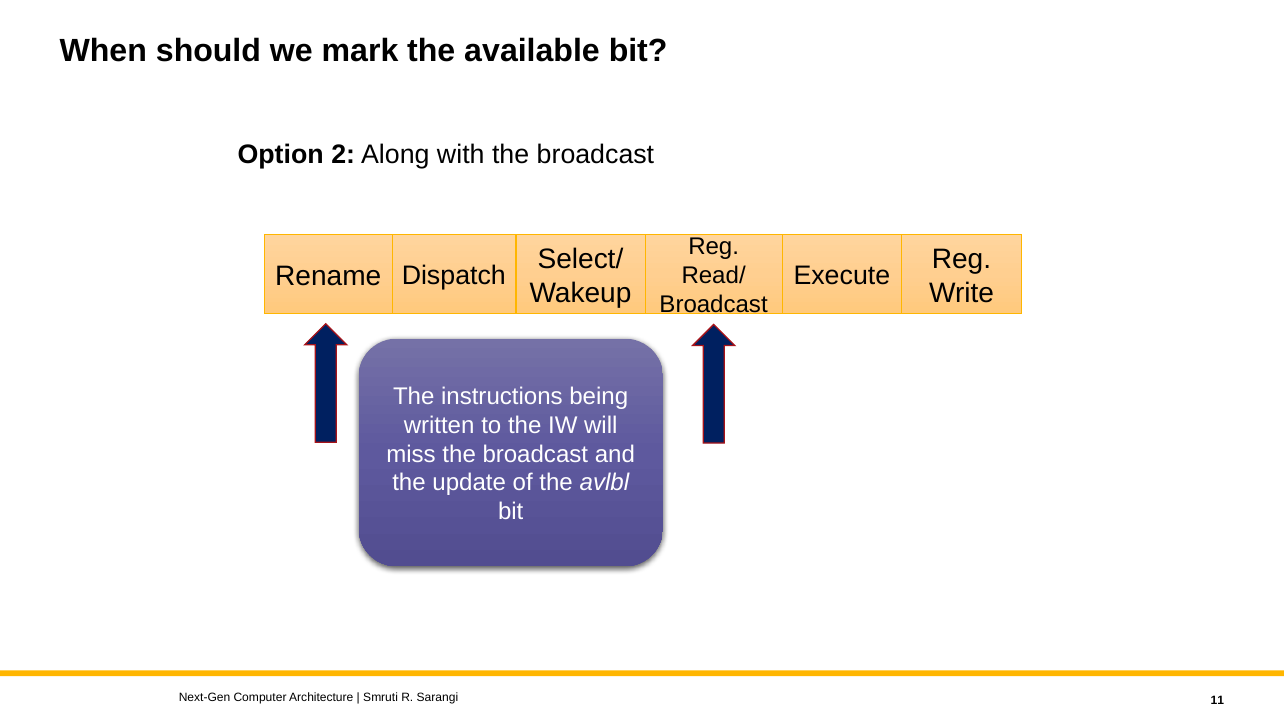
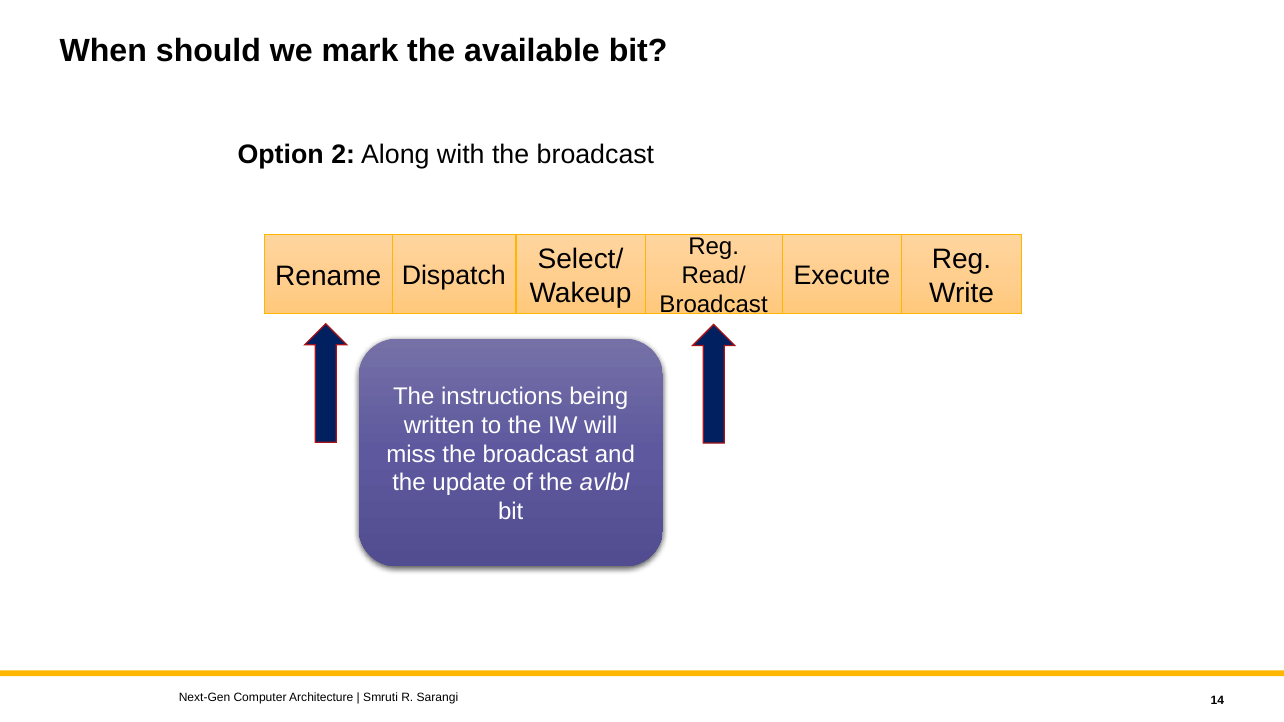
11: 11 -> 14 (1217, 700)
